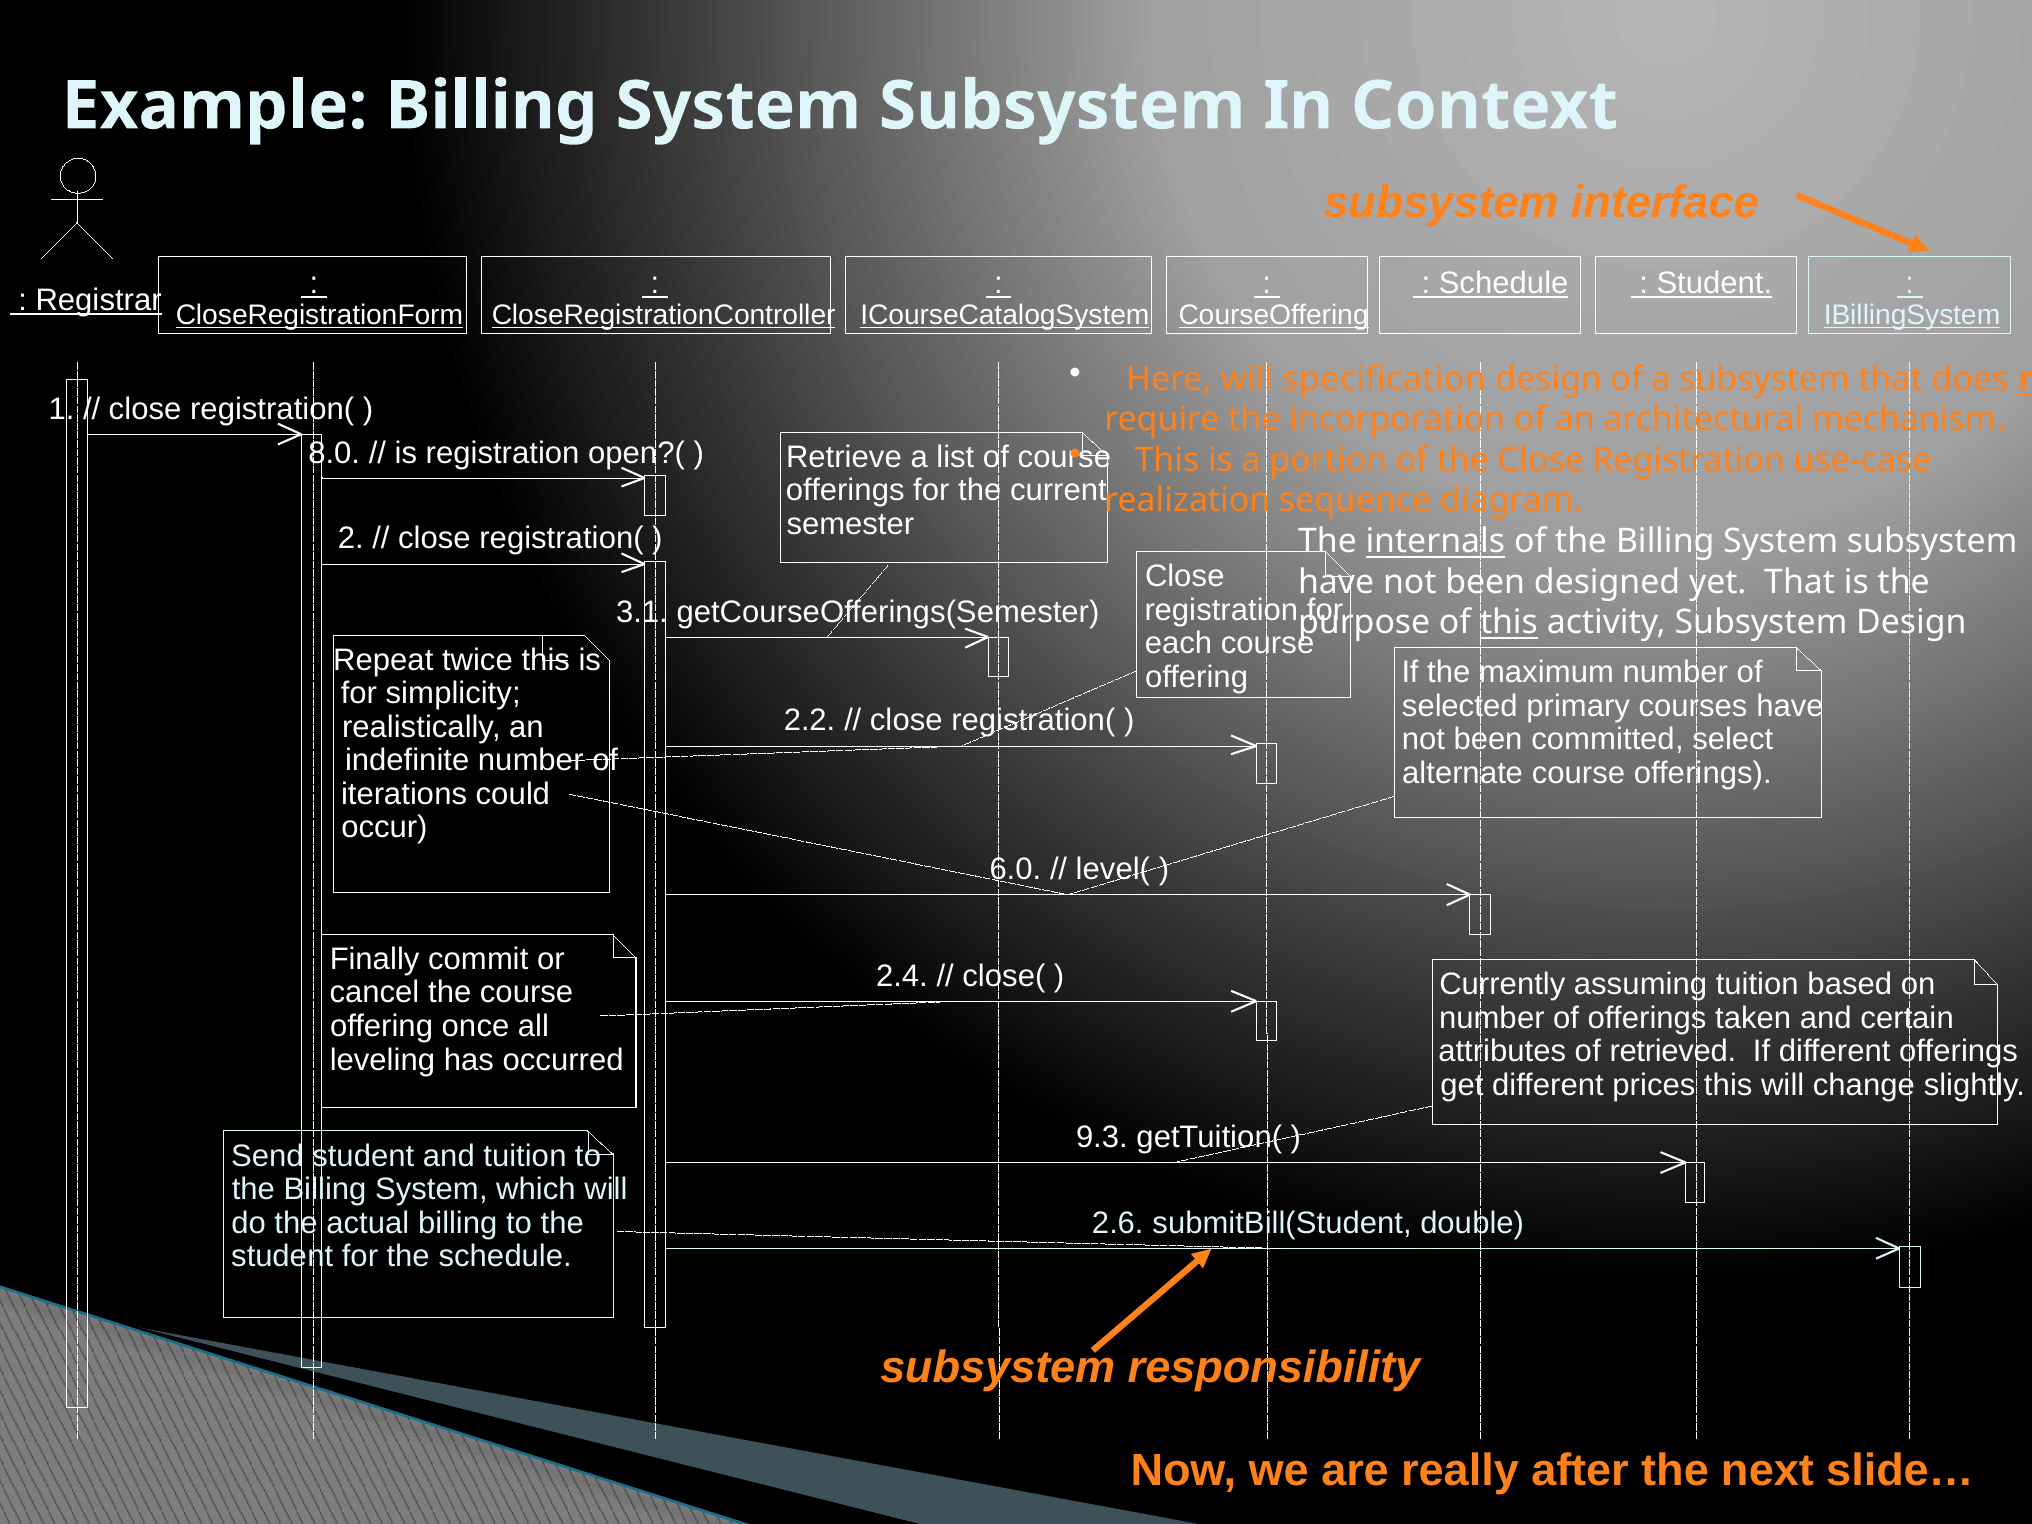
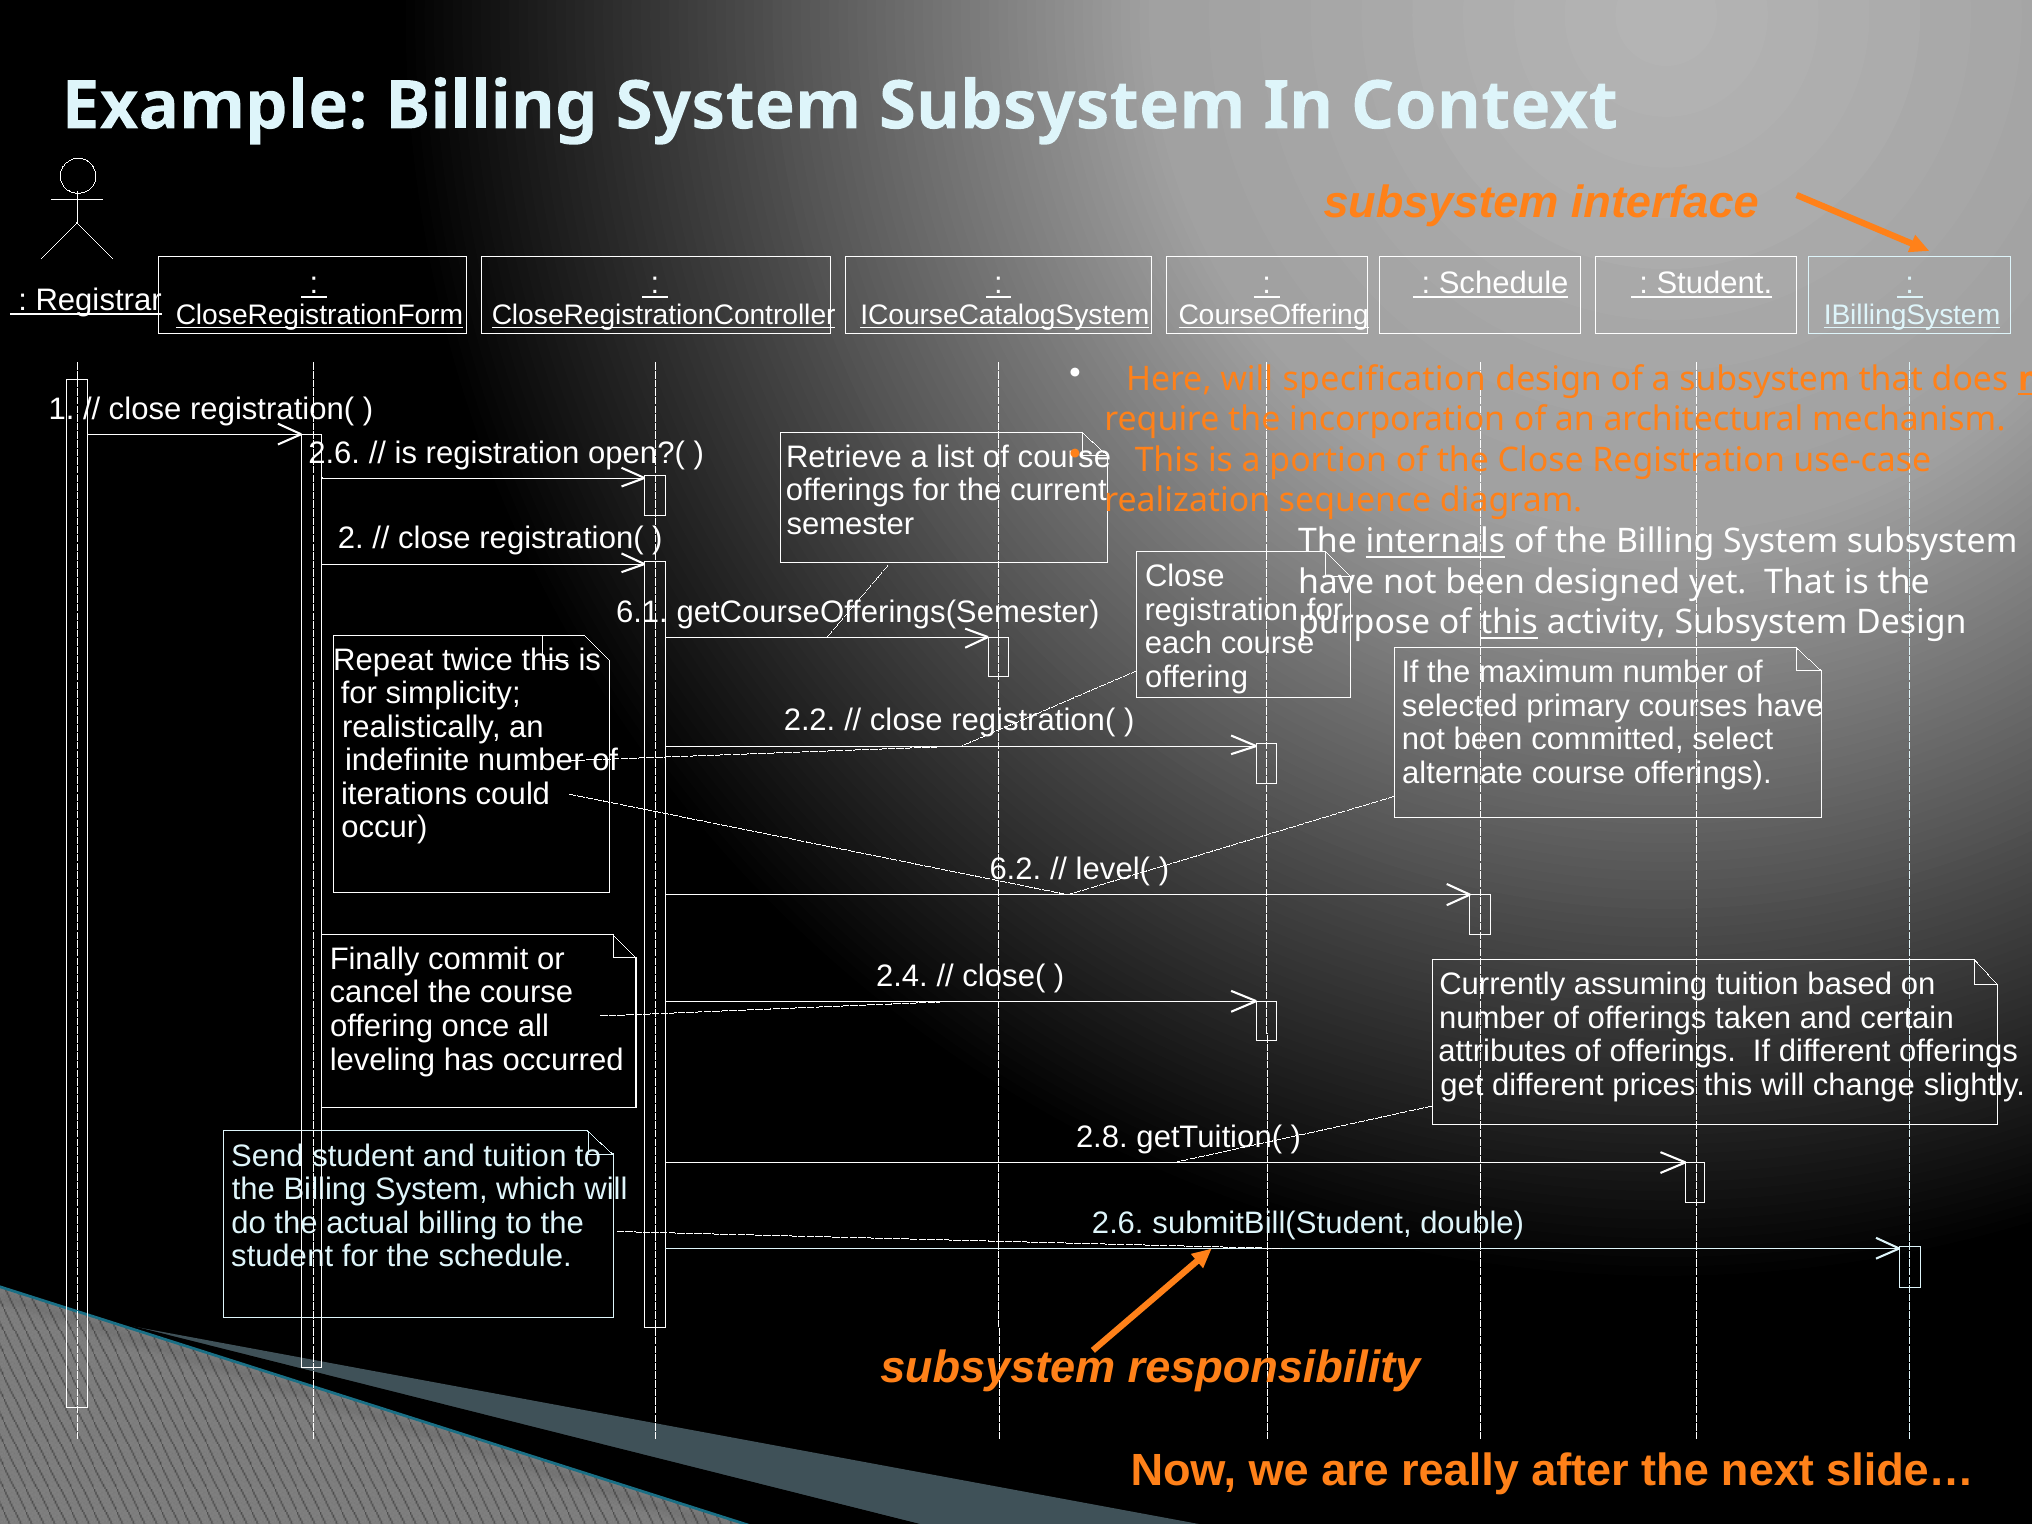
8.0: 8.0 -> 2.6 (334, 453)
3.1: 3.1 -> 6.1 (642, 612)
6.0: 6.0 -> 6.2 (1015, 869)
attributes of retrieved: retrieved -> offerings (1673, 1052)
9.3: 9.3 -> 2.8 (1102, 1137)
